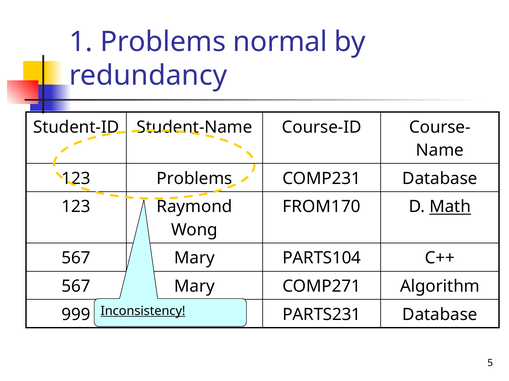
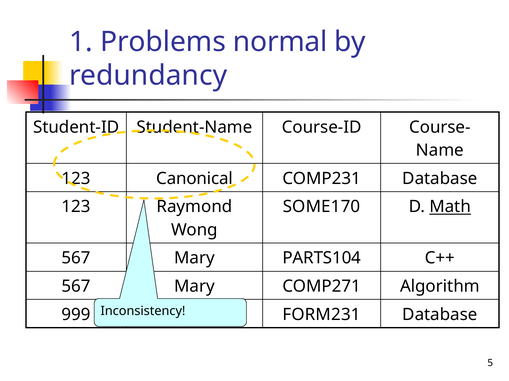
Problems: Problems -> Canonical (195, 179)
FROM170: FROM170 -> SOME170 (322, 207)
Inconsistency underline: present -> none (143, 312)
PARTS231: PARTS231 -> FORM231 (322, 315)
